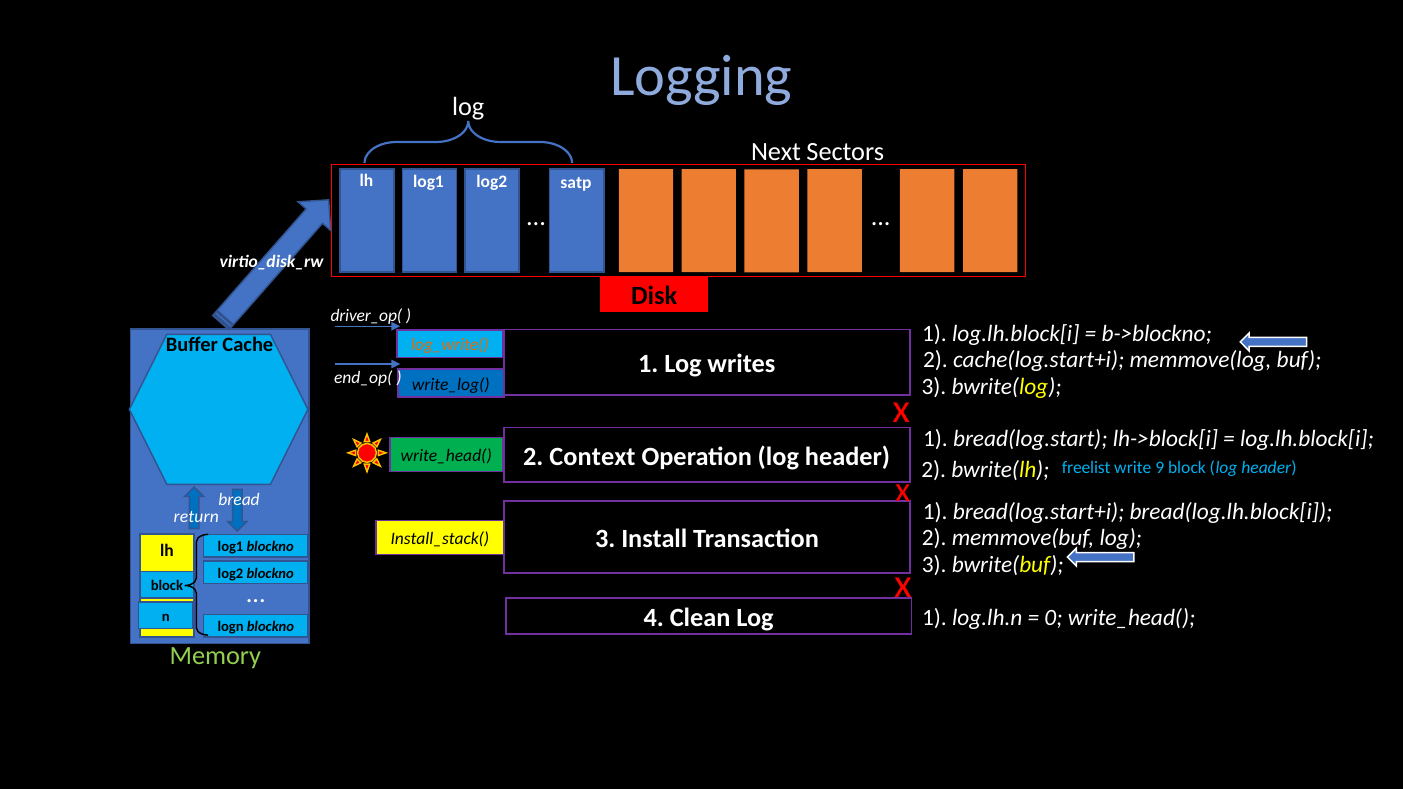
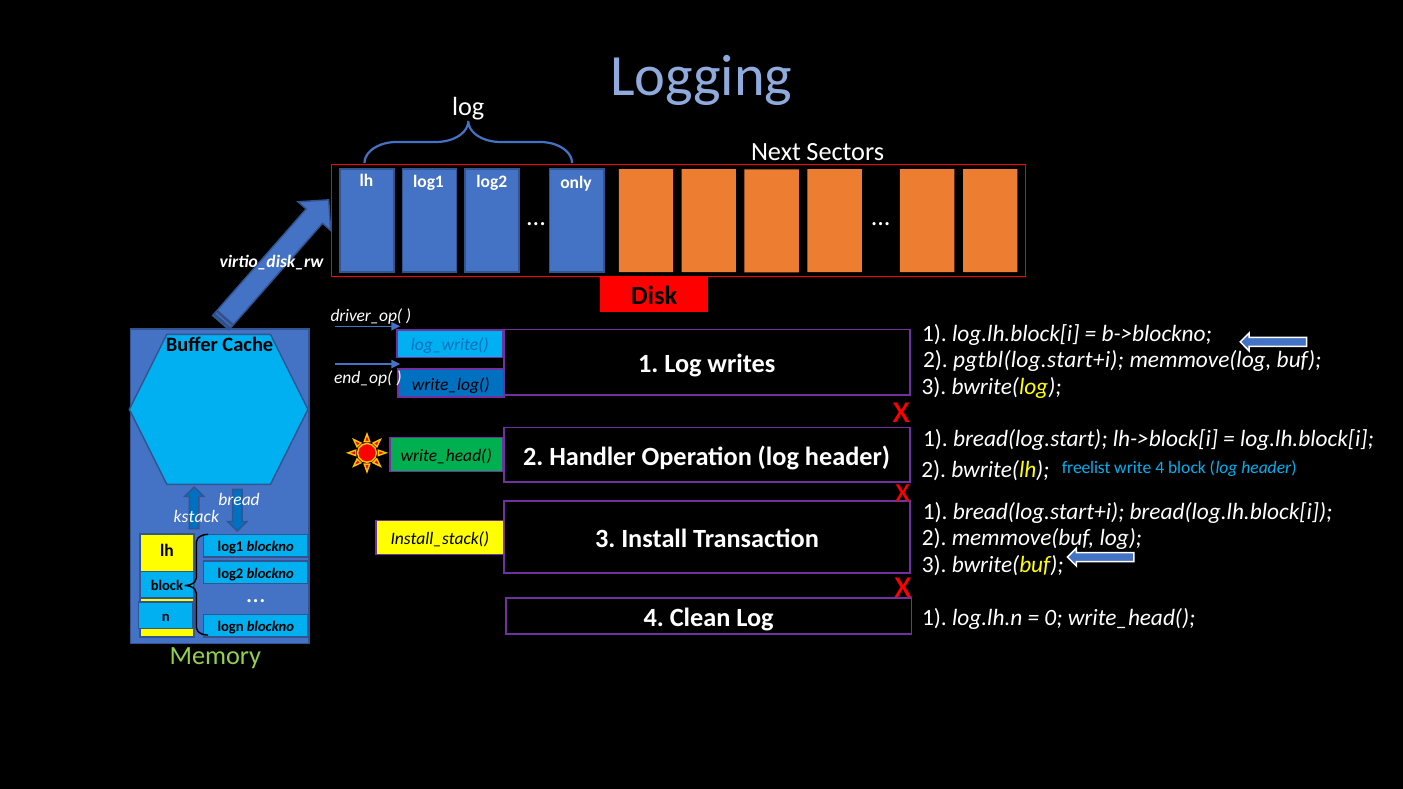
satp: satp -> only (576, 183)
log_write( colour: orange -> blue (450, 345)
cache(log.start+i: cache(log.start+i -> pgtbl(log.start+i (1039, 360)
Context: Context -> Handler (593, 457)
write 9: 9 -> 4 (1160, 468)
return: return -> kstack (196, 517)
